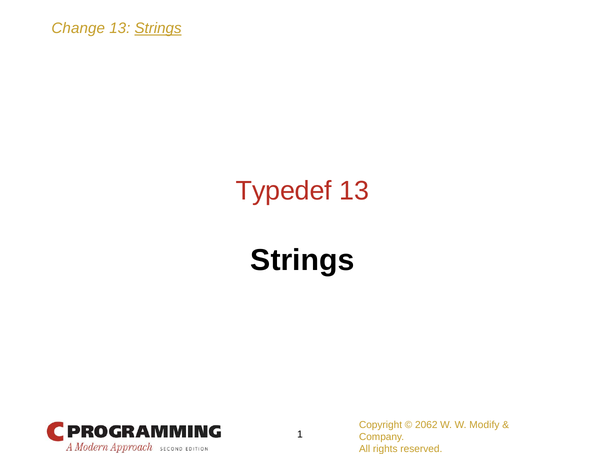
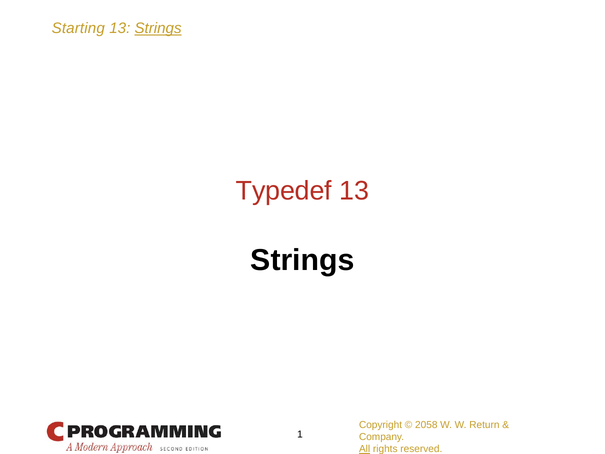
Change: Change -> Starting (78, 28)
2062: 2062 -> 2058 (426, 425)
Modify: Modify -> Return (484, 425)
All underline: none -> present (365, 449)
